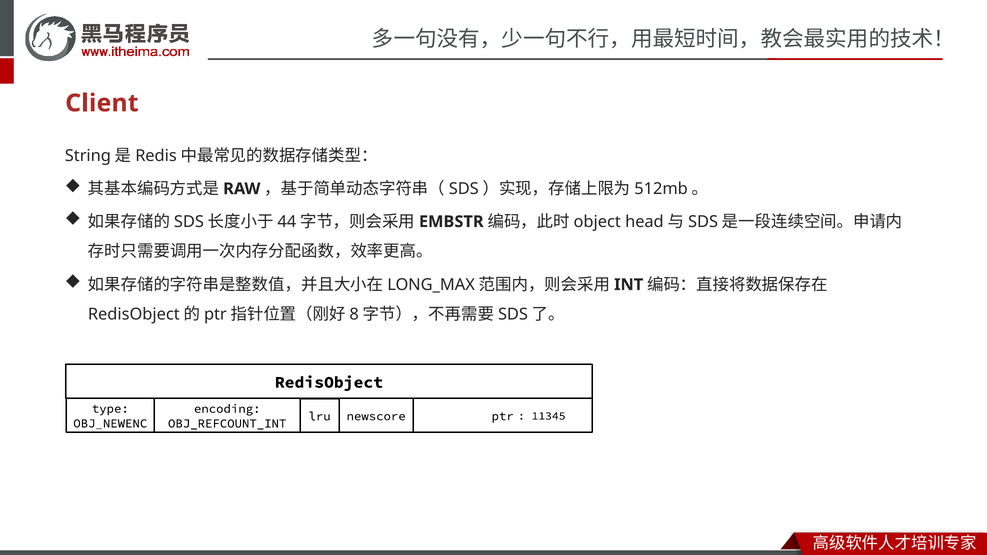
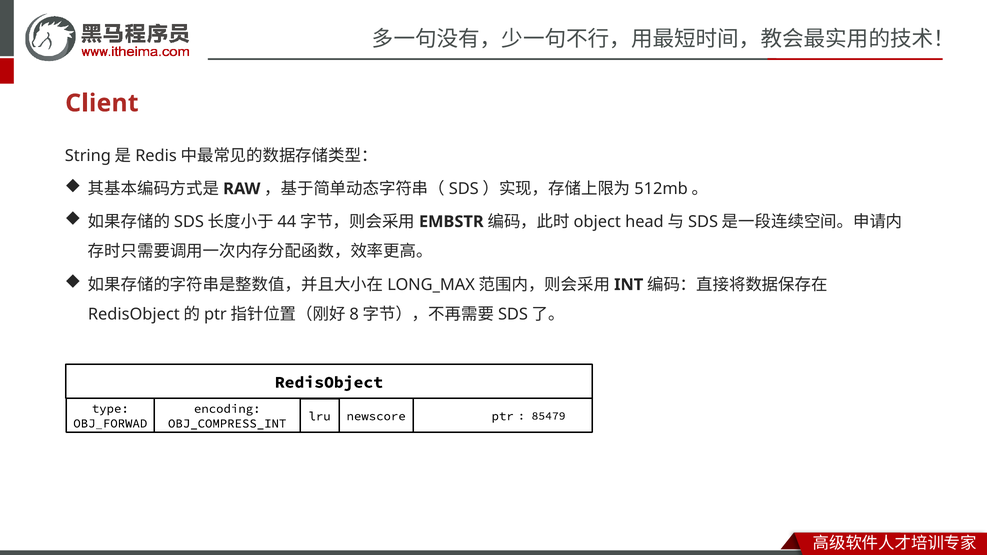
11345: 11345 -> 85479 (549, 416)
OBJ_NEWENC: OBJ_NEWENC -> OBJ_FORWAD (110, 424)
OBJ_REFCOUNT_INT: OBJ_REFCOUNT_INT -> OBJ_COMPRESS_INT (227, 424)
